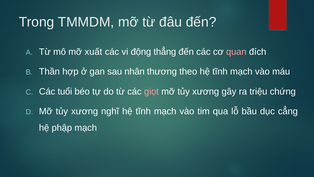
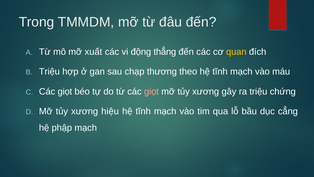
quan colour: pink -> yellow (236, 52)
Thần: Thần -> Triệu (49, 72)
nhân: nhân -> chạp (135, 72)
tuổi: tuổi -> giọt (65, 91)
nghĩ: nghĩ -> hiệu (110, 111)
